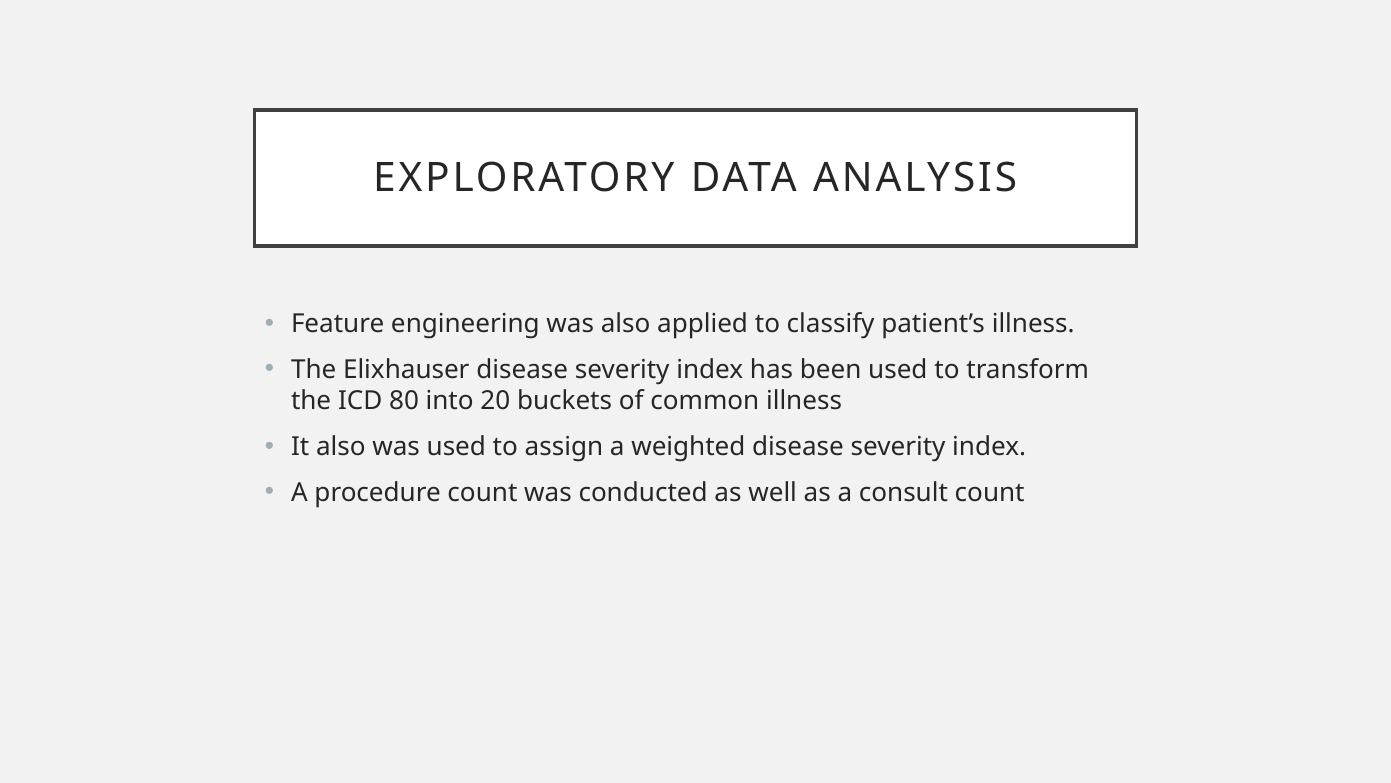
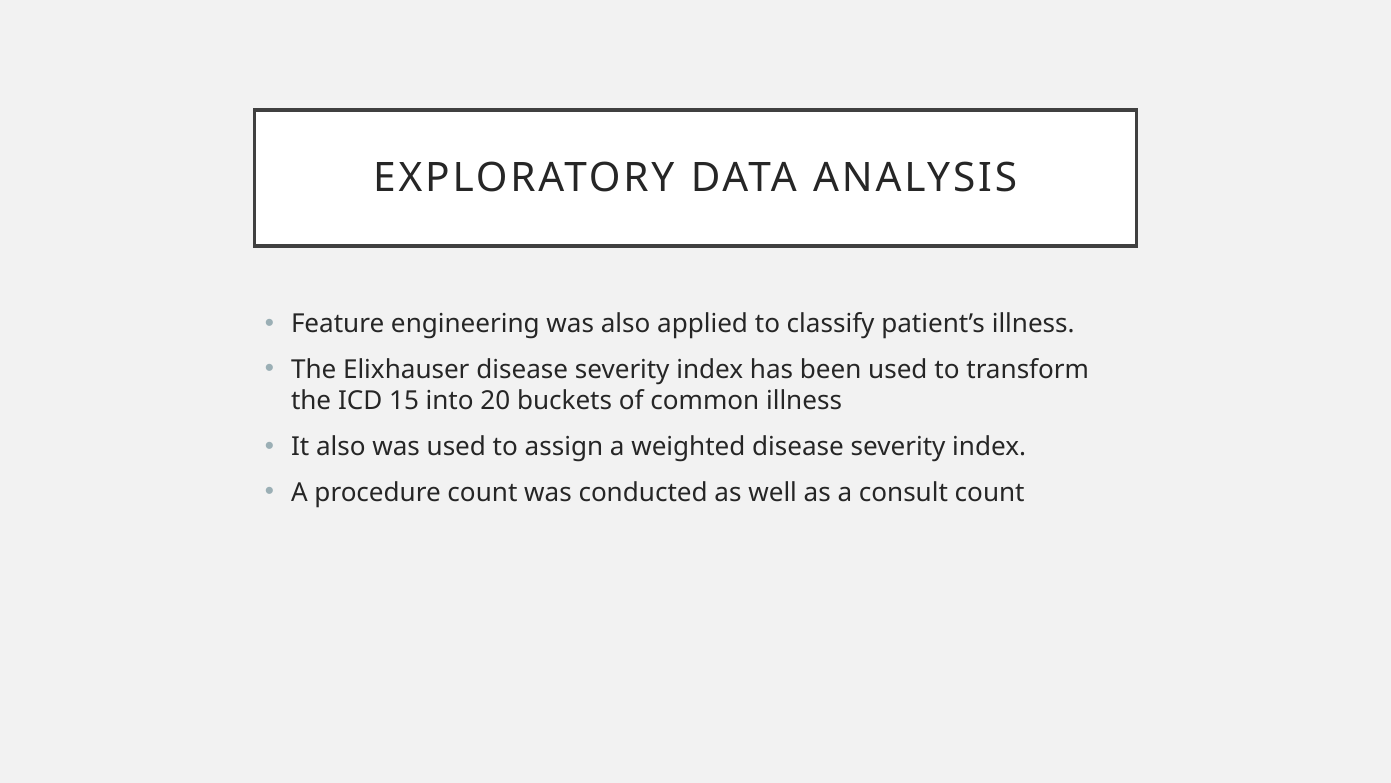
80: 80 -> 15 (404, 401)
